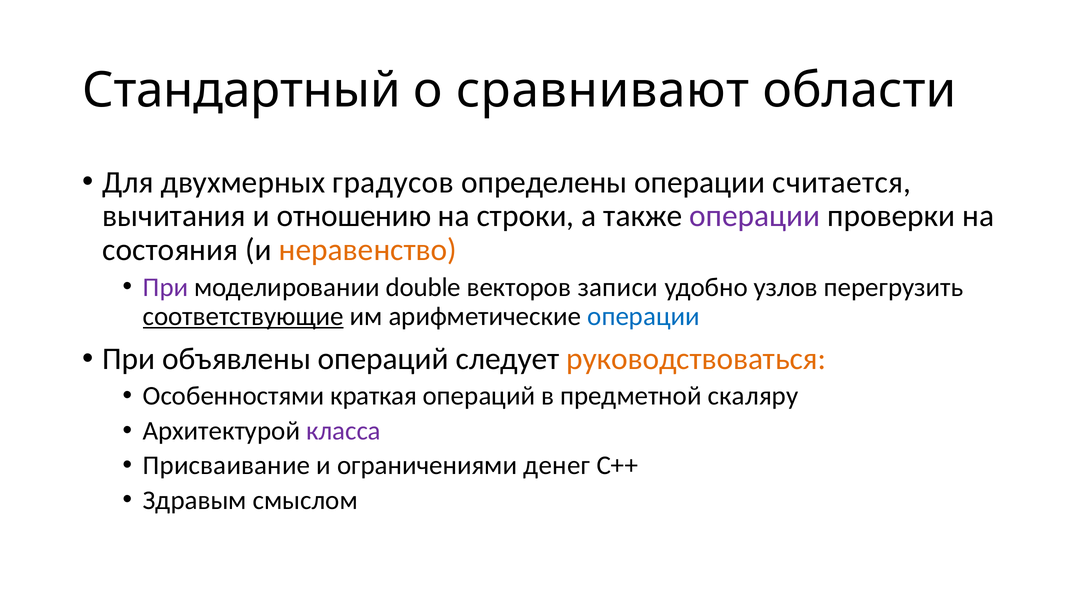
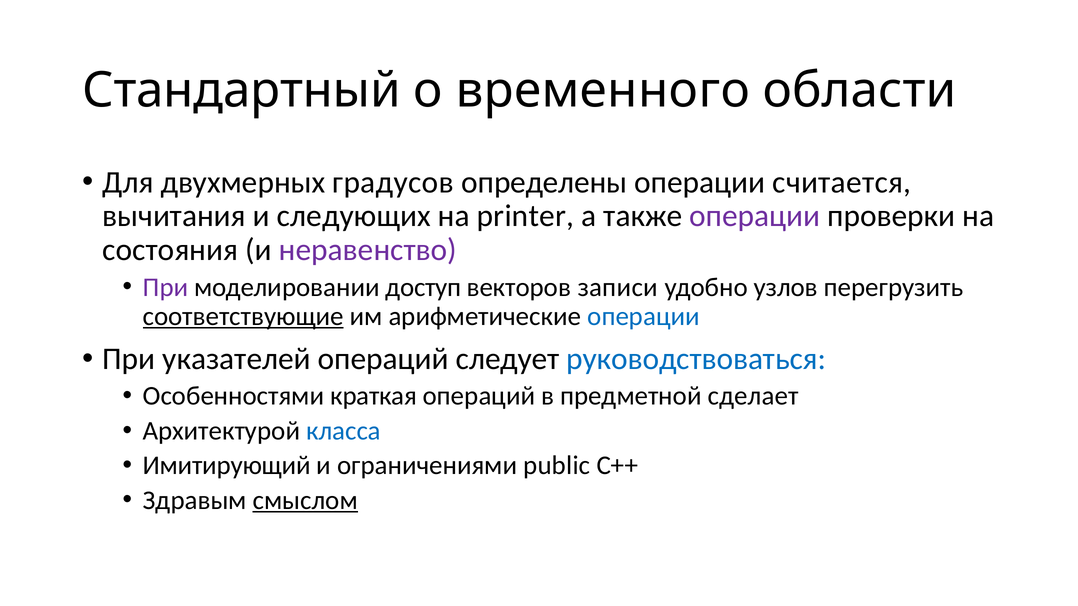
сравнивают: сравнивают -> временного (603, 91)
отношению: отношению -> следующих (354, 216)
строки: строки -> printer (525, 216)
неравенство colour: orange -> purple (368, 250)
double: double -> доступ (423, 287)
объявлены: объявлены -> указателей (237, 359)
руководствоваться colour: orange -> blue (696, 359)
скаляру: скаляру -> сделает (753, 396)
класса colour: purple -> blue (344, 431)
Присваивание: Присваивание -> Имитирующий (227, 466)
денег: денег -> public (557, 466)
смыслом underline: none -> present (305, 500)
